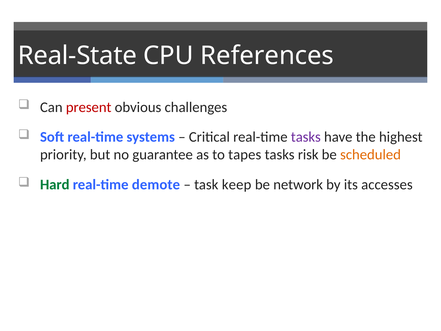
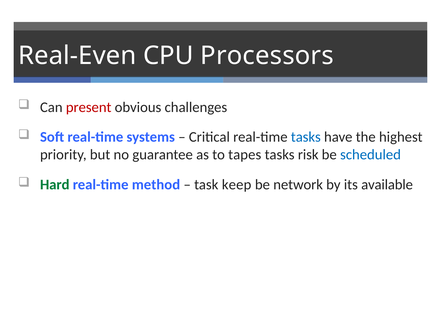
Real-State: Real-State -> Real-Even (77, 56)
References: References -> Processors (267, 56)
tasks colour: purple -> blue (306, 137)
scheduled colour: orange -> blue (371, 155)
demote: demote -> method (156, 185)
accesses: accesses -> available (387, 185)
